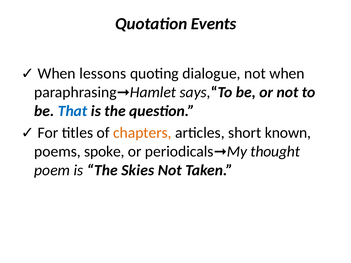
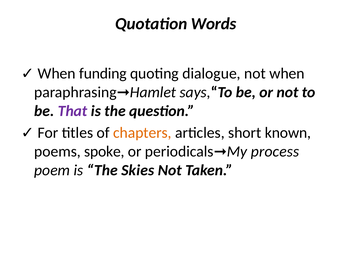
Events: Events -> Words (214, 24)
lessons: lessons -> funding (103, 74)
That colour: blue -> purple (73, 111)
thought: thought -> process (275, 152)
